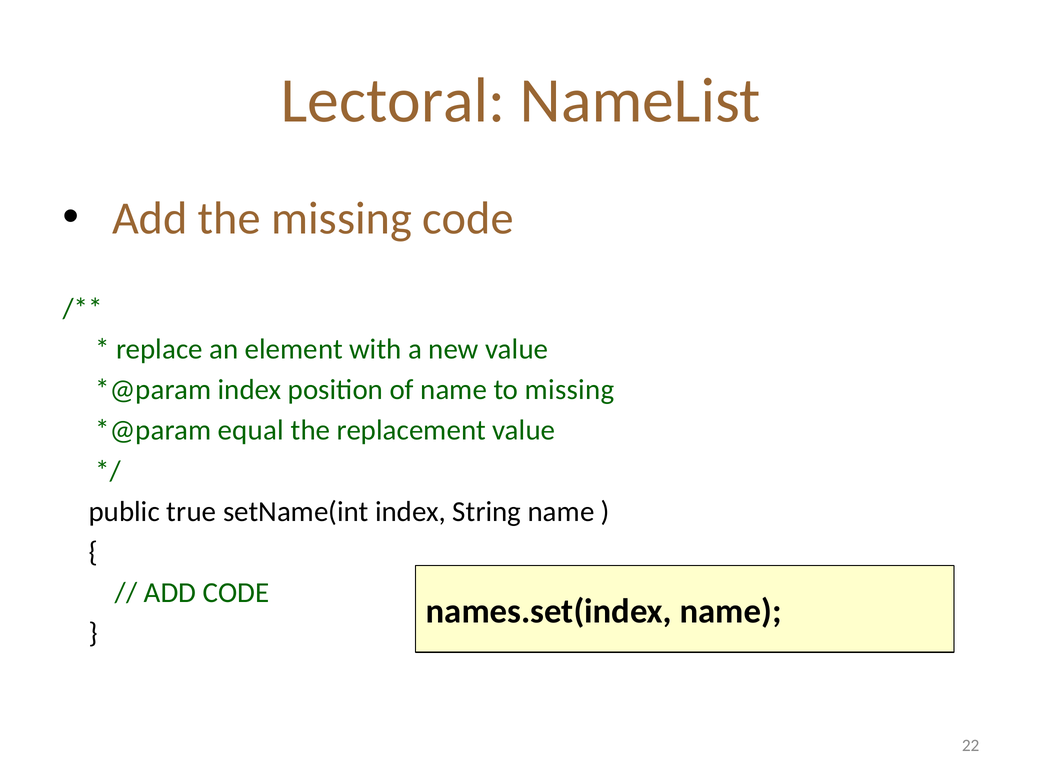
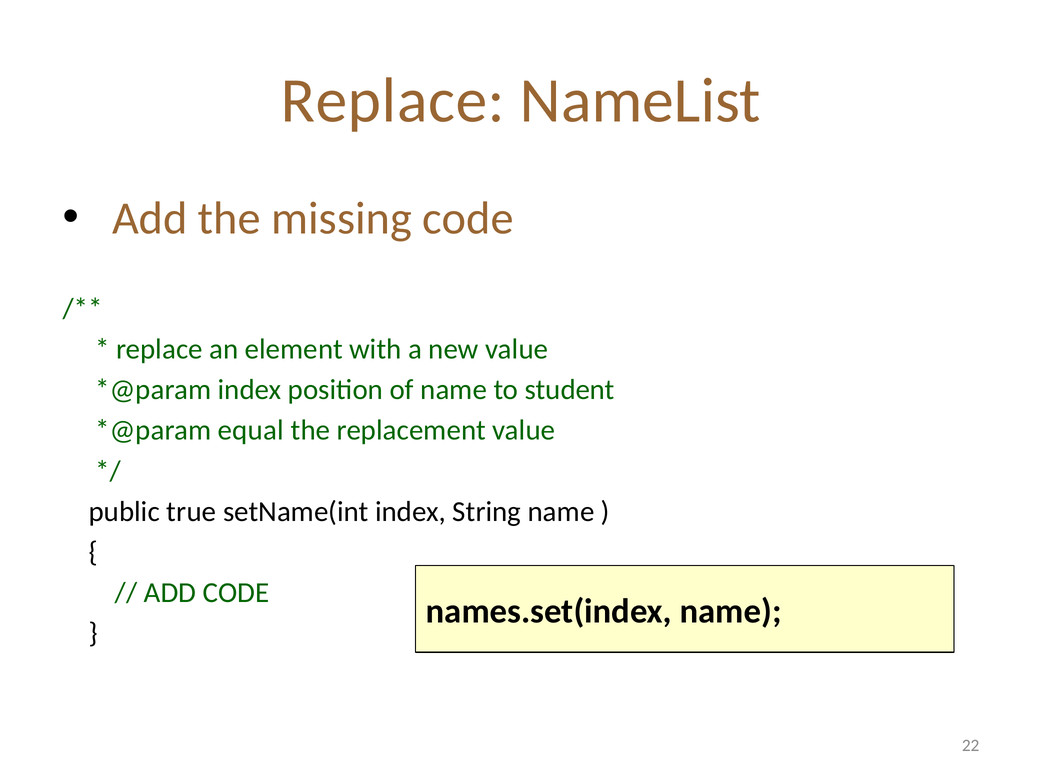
Lectoral: Lectoral -> Replace (393, 101)
to missing: missing -> student (570, 390)
